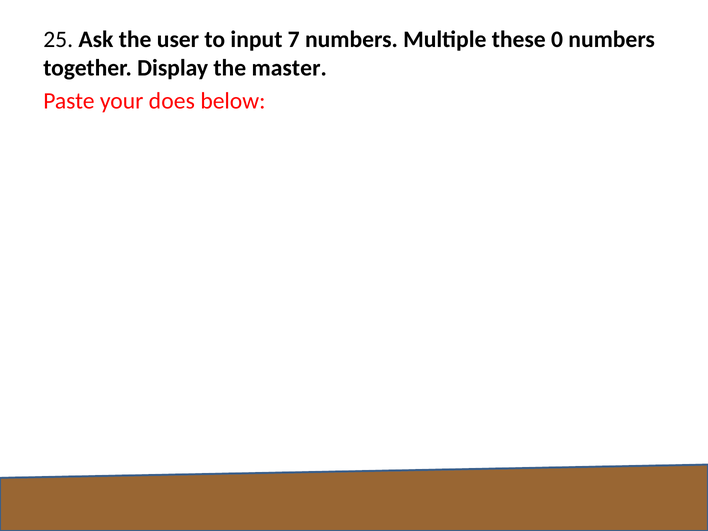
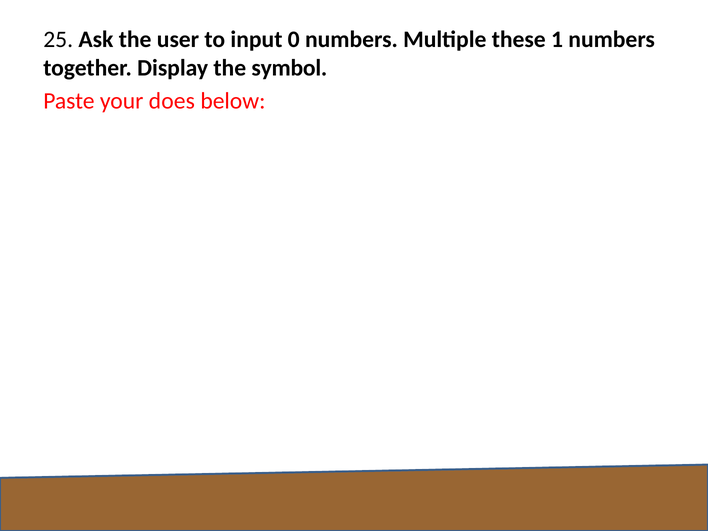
7: 7 -> 0 (294, 40)
0: 0 -> 1 (557, 40)
master: master -> symbol (289, 68)
